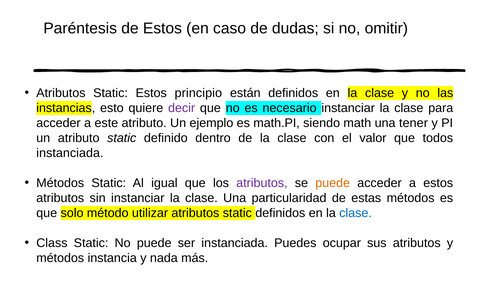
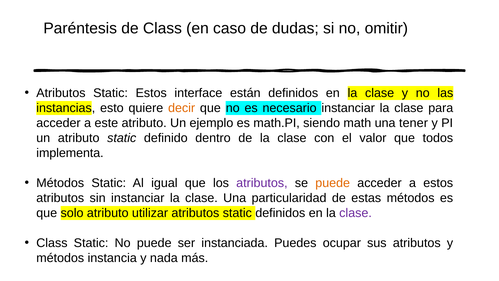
de Estos: Estos -> Class (162, 28)
principio: principio -> interface (198, 93)
decir colour: purple -> orange (182, 108)
instanciada: instanciada -> implementa (70, 153)
solo método: método -> atributo (108, 213)
clase colour: blue -> purple (356, 213)
